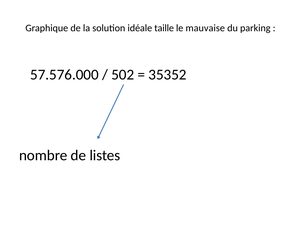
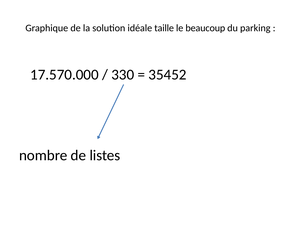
mauvaise: mauvaise -> beaucoup (205, 28)
57.576.000: 57.576.000 -> 17.570.000 (64, 75)
502: 502 -> 330 (123, 75)
35352: 35352 -> 35452 (167, 75)
